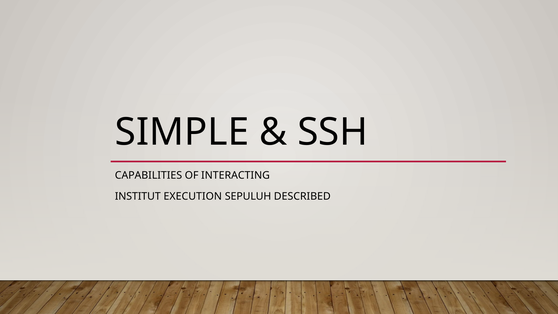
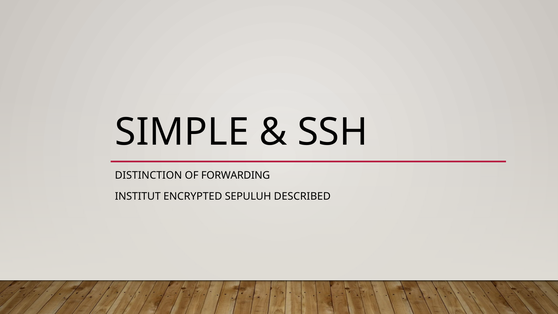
CAPABILITIES: CAPABILITIES -> DISTINCTION (148, 175)
INTERACTING: INTERACTING -> FORWARDING (236, 175)
EXECUTION: EXECUTION -> ENCRYPTED (193, 196)
